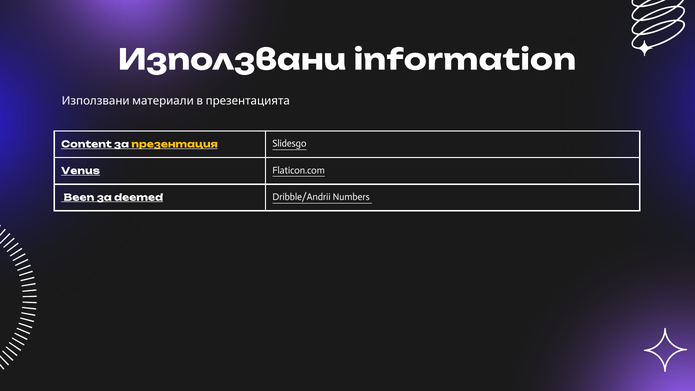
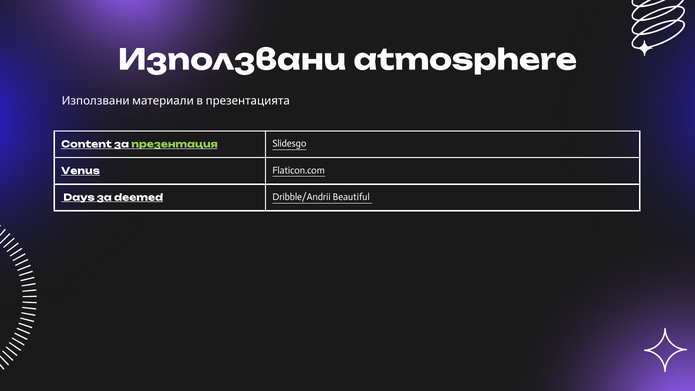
information: information -> atmosphere (465, 60)
презентация colour: yellow -> light green (175, 144)
Been: Been -> Days (79, 198)
Numbers: Numbers -> Beautiful (351, 197)
